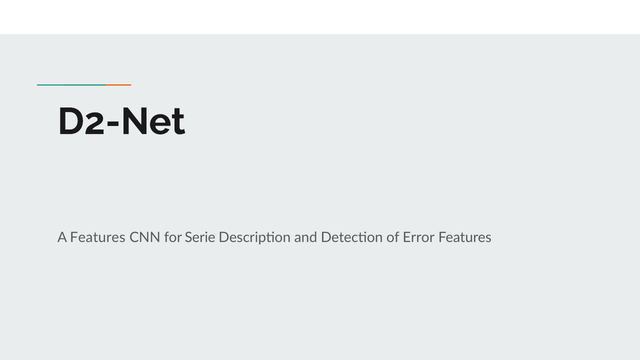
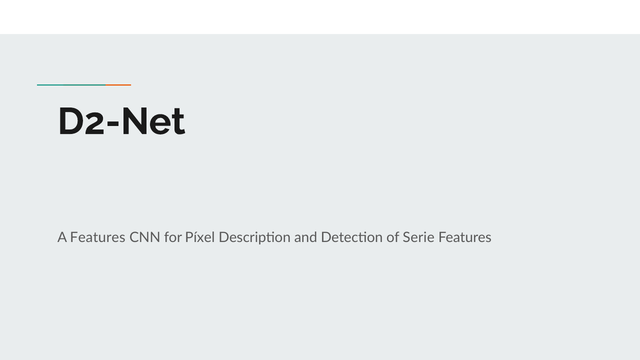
Serie: Serie -> Píxel (200, 238)
Error: Error -> Serie (419, 238)
